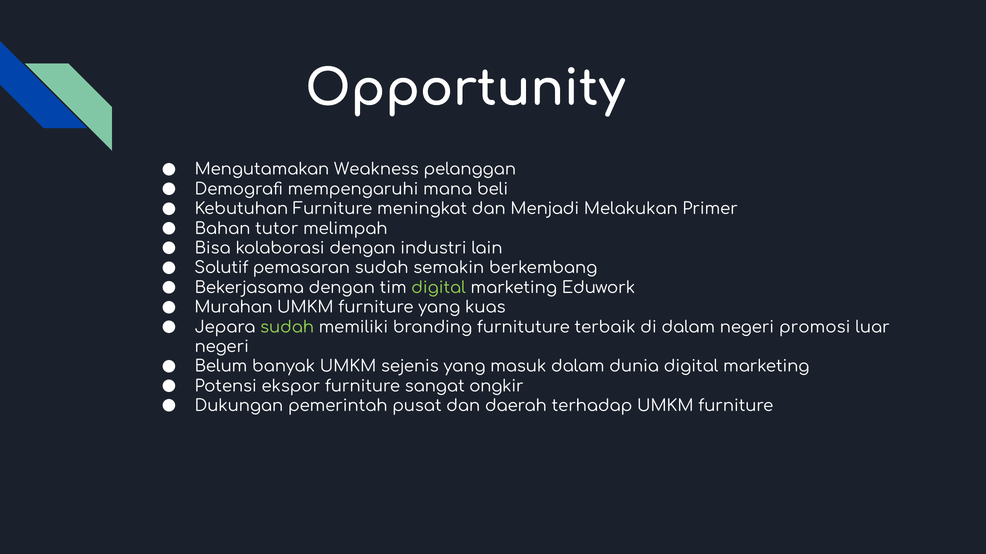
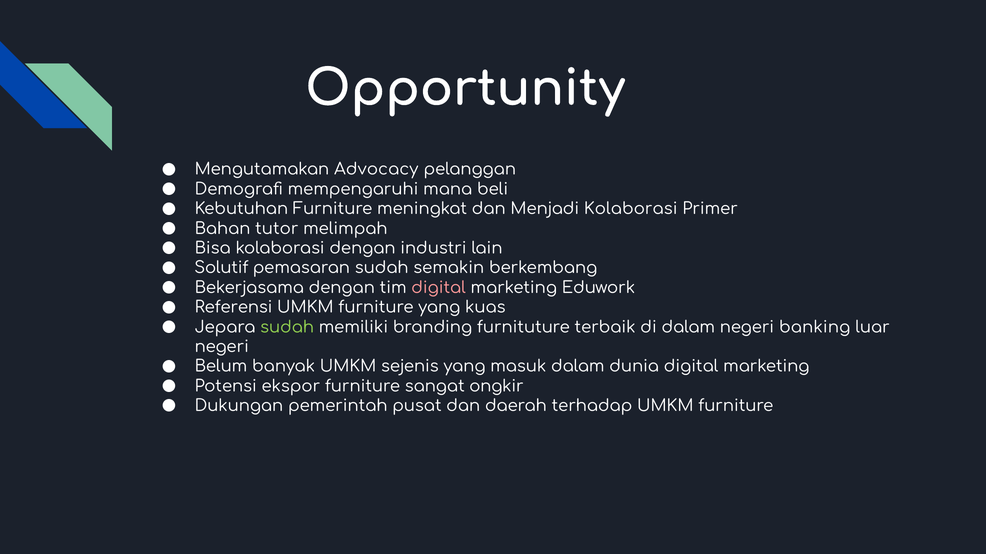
Weakness: Weakness -> Advocacy (376, 170)
Menjadi Melakukan: Melakukan -> Kolaborasi (631, 209)
digital colour: light green -> pink (439, 288)
Murahan: Murahan -> Referensi (234, 308)
promosi: promosi -> banking (815, 327)
